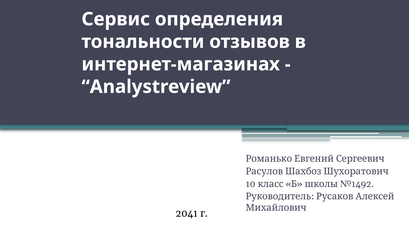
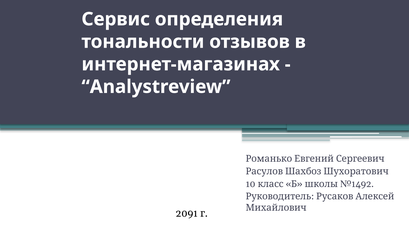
2041: 2041 -> 2091 (187, 214)
